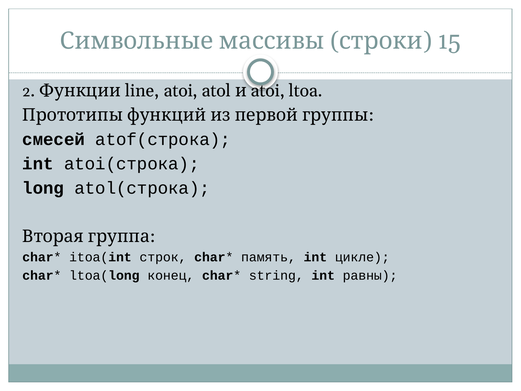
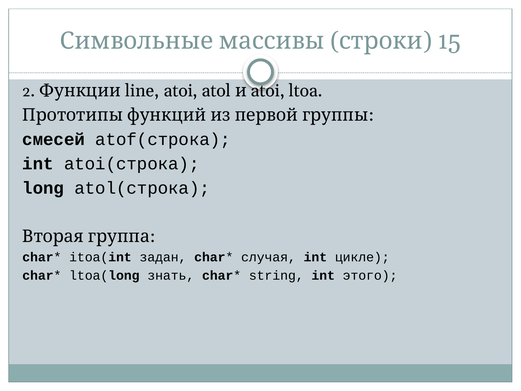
строк: строк -> задан (163, 257)
память: память -> случая (268, 257)
конец: конец -> знать (171, 275)
равны: равны -> этого (370, 275)
